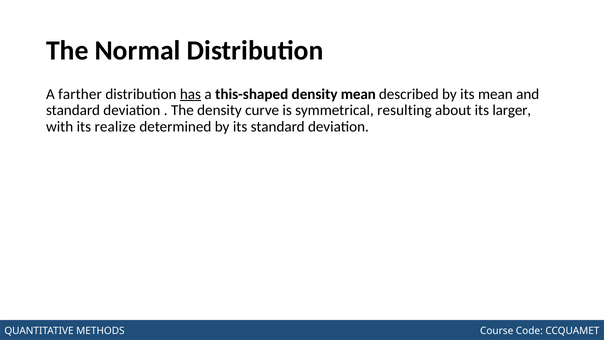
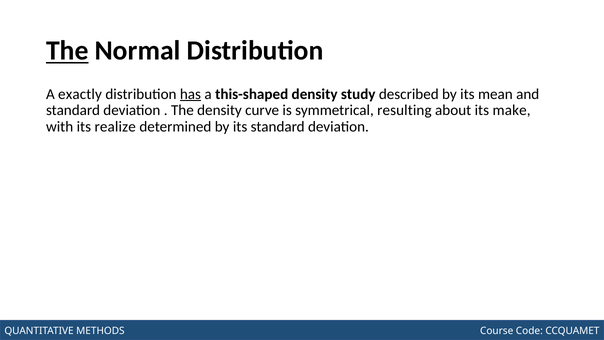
The underline: none -> present (67, 51)
farther: farther -> exactly (80, 94)
density mean: mean -> study (358, 94)
larger: larger -> make (512, 110)
